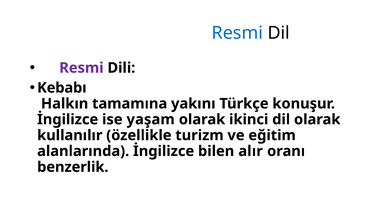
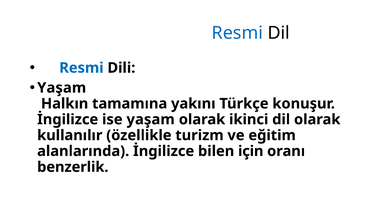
Resmi colour: purple -> blue (81, 68)
Kebabı: Kebabı -> Yaşam (62, 88)
alır: alır -> için (251, 151)
